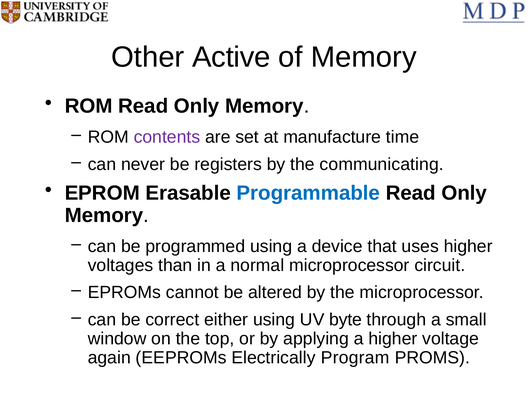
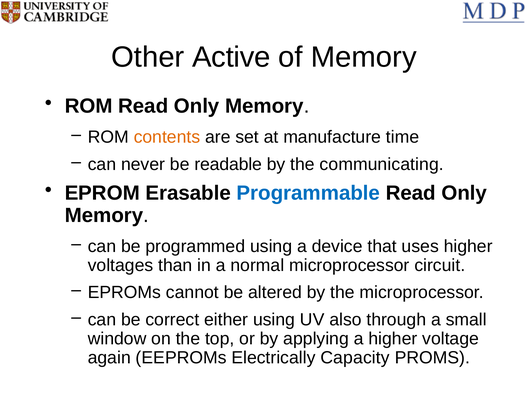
contents colour: purple -> orange (167, 137)
registers: registers -> readable (228, 164)
byte: byte -> also (345, 320)
Program: Program -> Capacity (355, 358)
